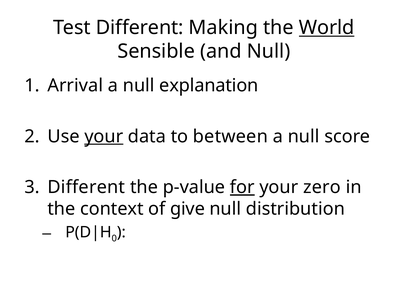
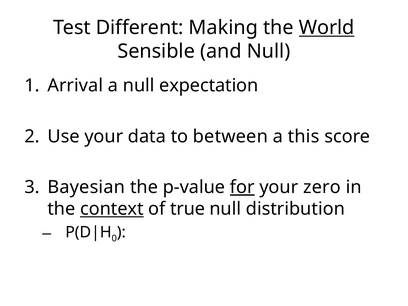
explanation: explanation -> expectation (209, 86)
your underline: present -> none (104, 136)
null: null -> this (304, 136)
Different: Different -> Bayesian (86, 187)
context underline: none -> present (112, 209)
give: give -> true (188, 209)
